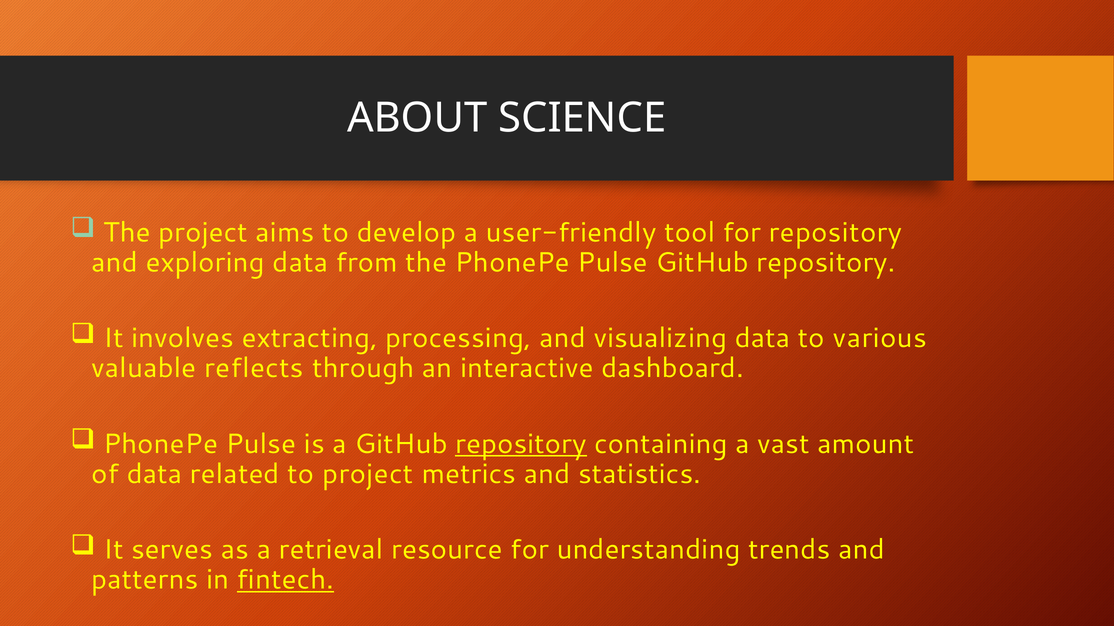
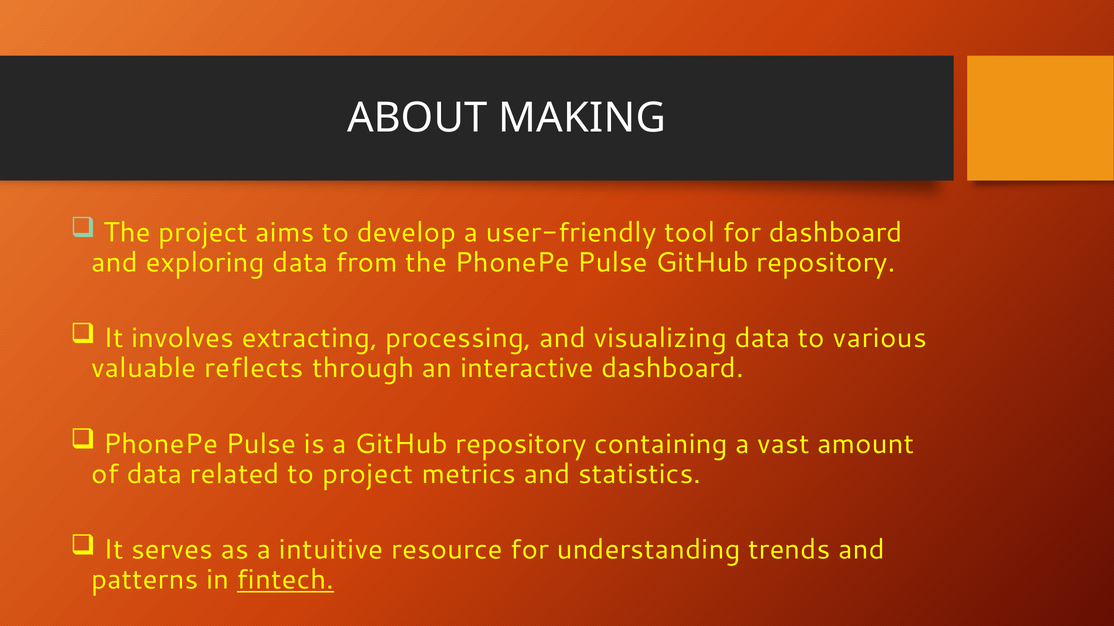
SCIENCE: SCIENCE -> MAKING (582, 118)
for repository: repository -> dashboard (836, 233)
repository underline: present -> none (521, 444)
retrieval: retrieval -> intuitive (331, 550)
